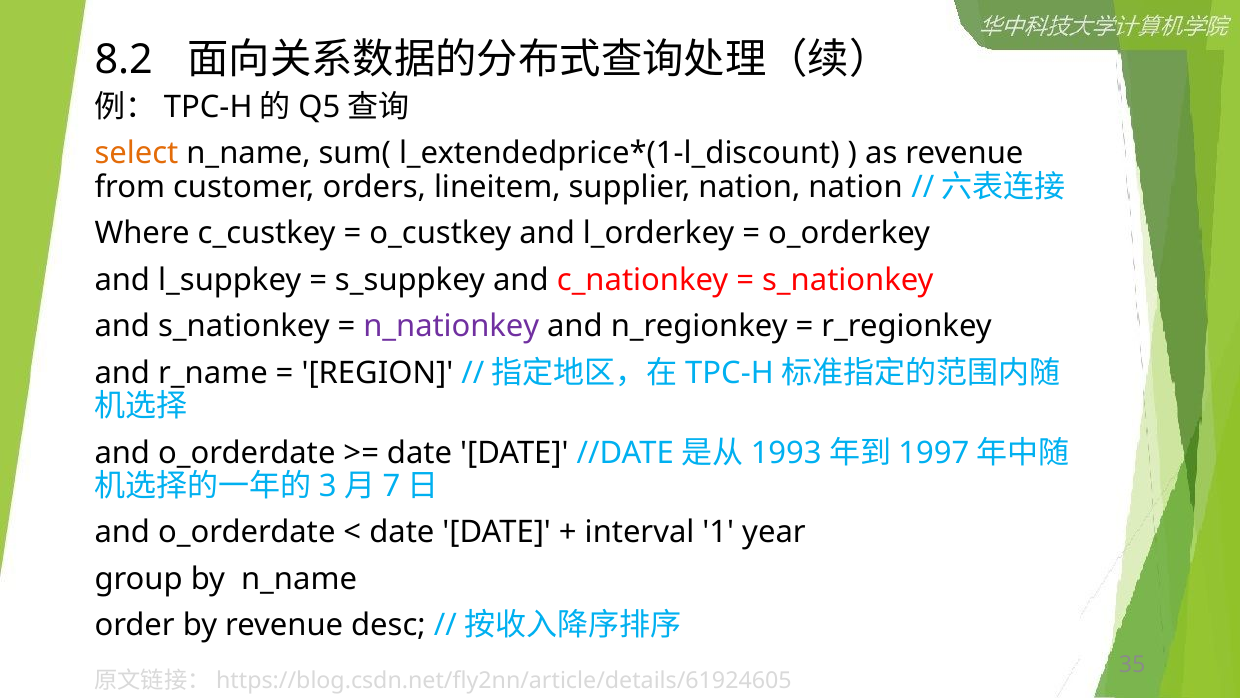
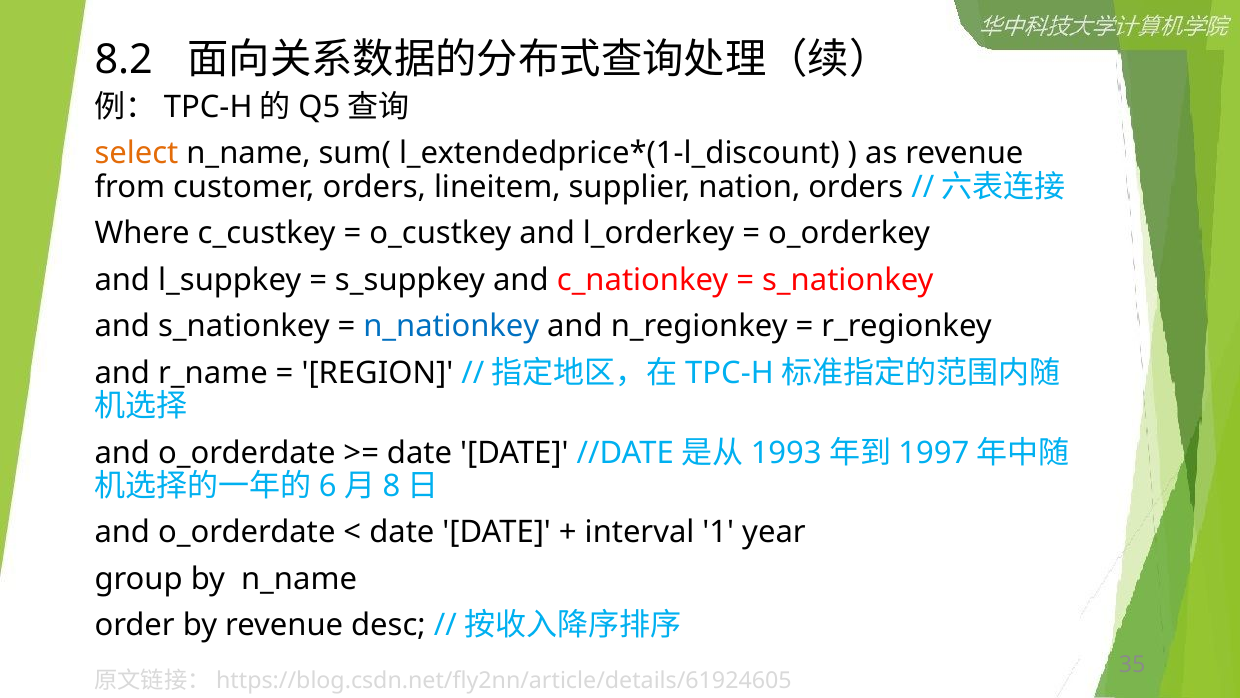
nation nation: nation -> orders (856, 187)
n_nationkey colour: purple -> blue (451, 326)
3: 3 -> 6 (328, 486)
7: 7 -> 8 (391, 486)
